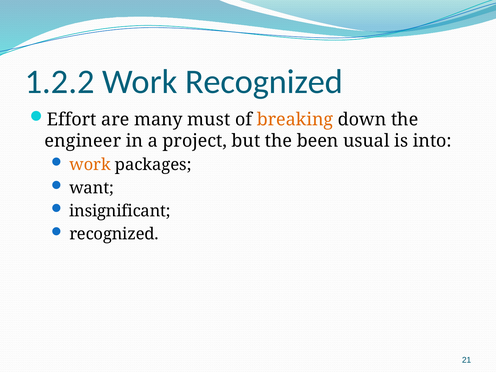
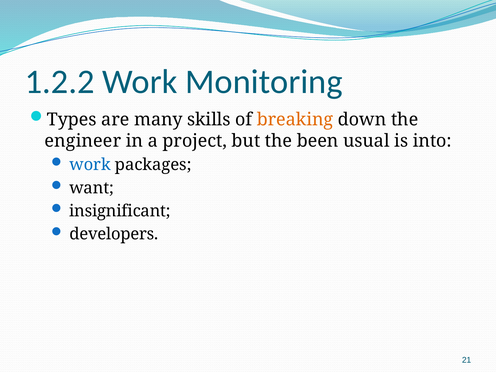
Work Recognized: Recognized -> Monitoring (264, 82)
Effort: Effort -> Types (72, 119)
must: must -> skills (209, 119)
work colour: orange -> blue (90, 165)
recognized: recognized -> developers (114, 234)
